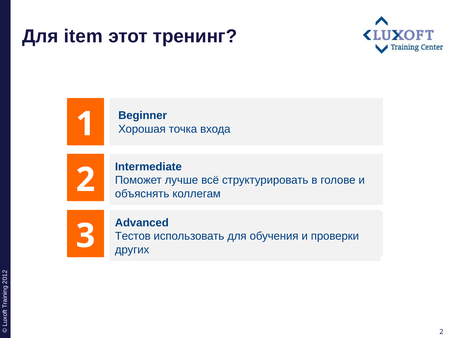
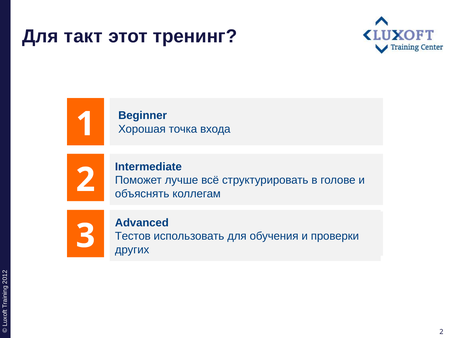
item: item -> такт (83, 36)
